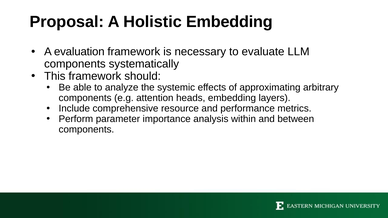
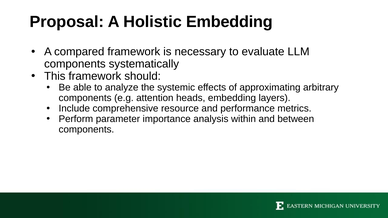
evaluation: evaluation -> compared (79, 52)
